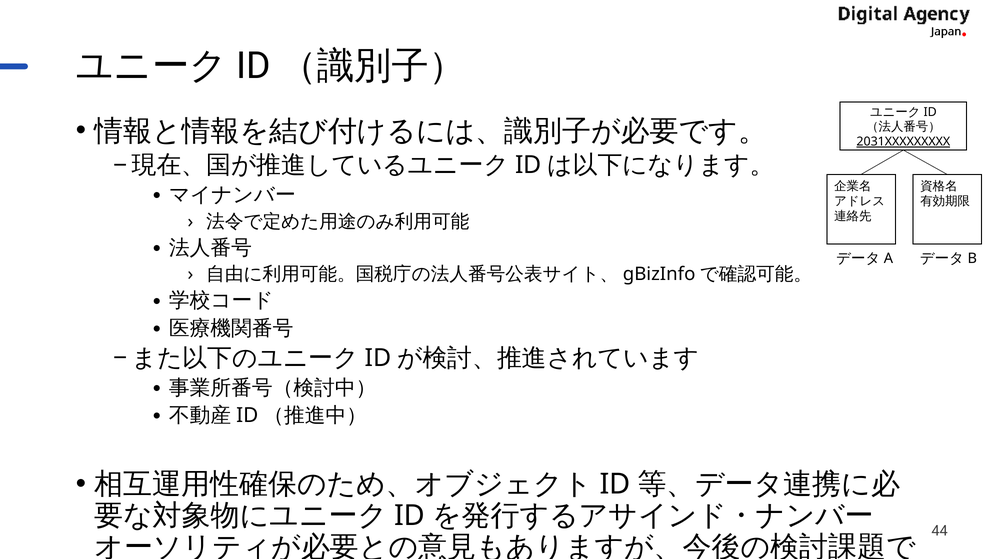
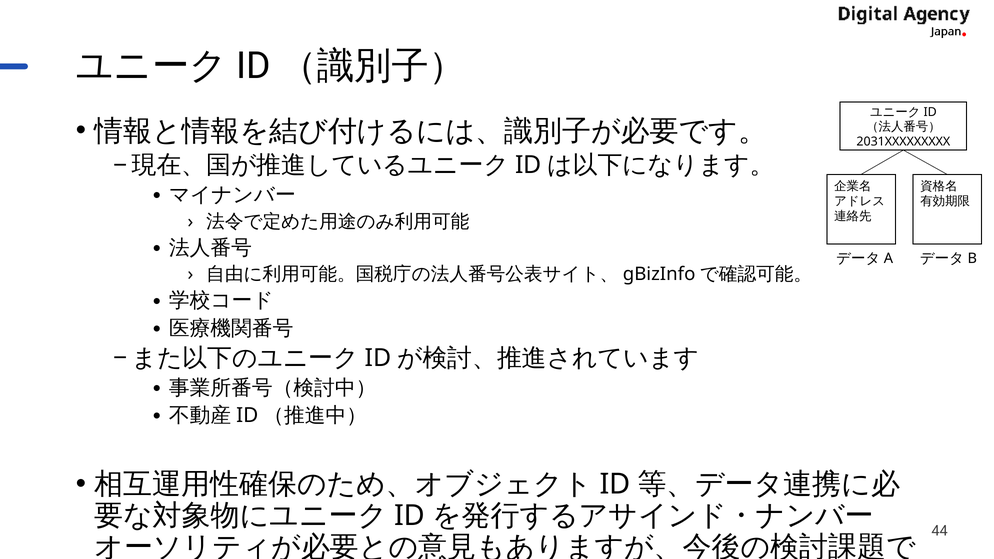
2031XXXXXXXXX underline: present -> none (903, 142)
